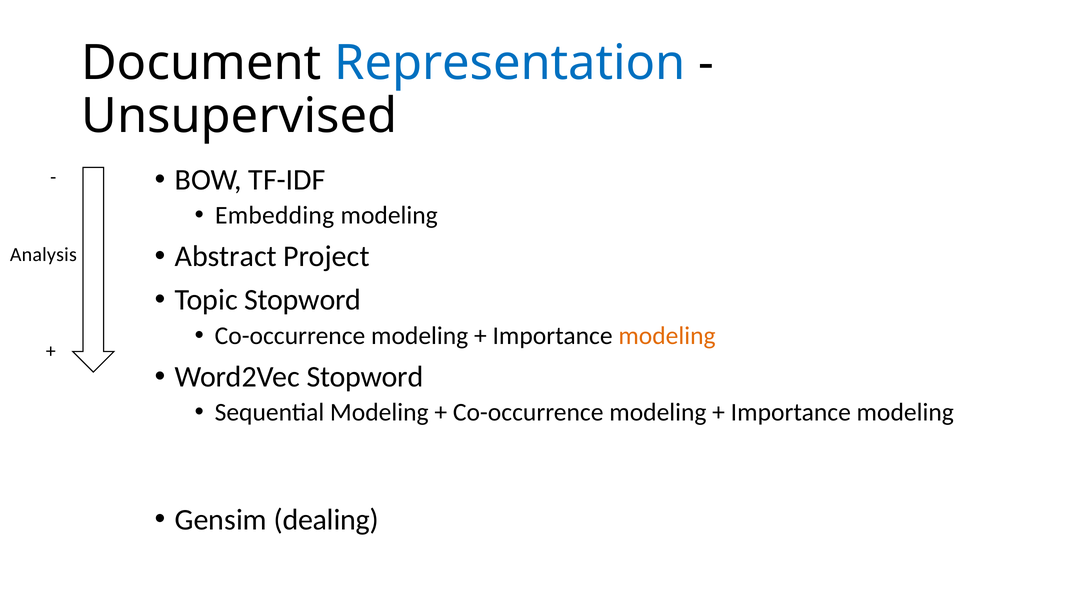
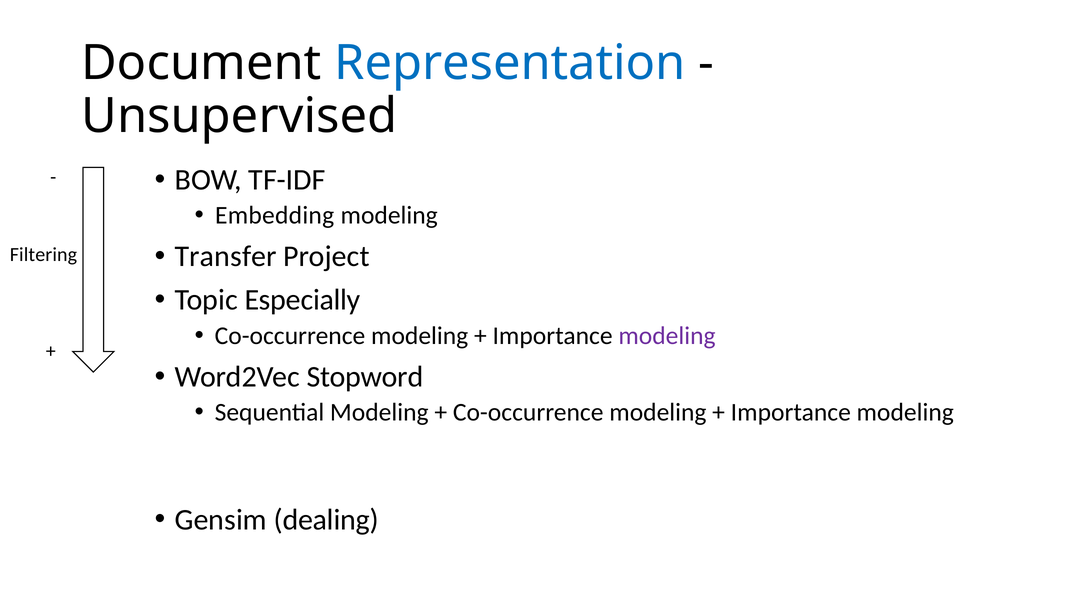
Abstract: Abstract -> Transfer (226, 257)
Analysis: Analysis -> Filtering (43, 255)
Topic Stopword: Stopword -> Especially (303, 300)
modeling colour: orange -> purple (667, 336)
